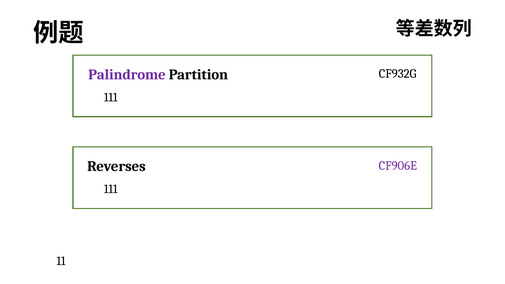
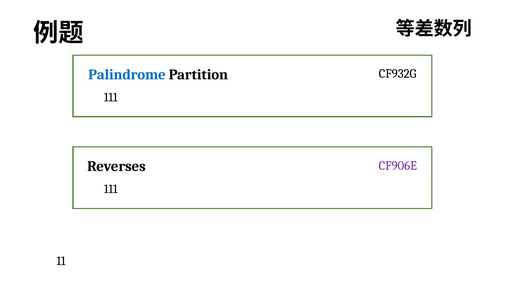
Palindrome colour: purple -> blue (127, 75)
